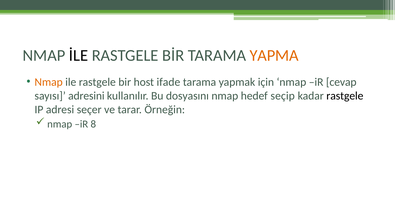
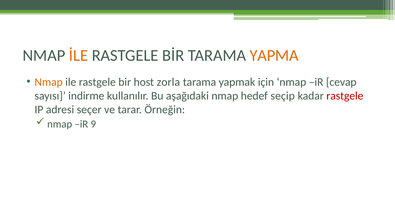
İLE colour: black -> orange (79, 55)
ifade: ifade -> zorla (168, 82)
adresini: adresini -> indirme (86, 96)
dosyasını: dosyasını -> aşağıdaki (187, 96)
rastgele colour: black -> red (345, 96)
8: 8 -> 9 (93, 124)
